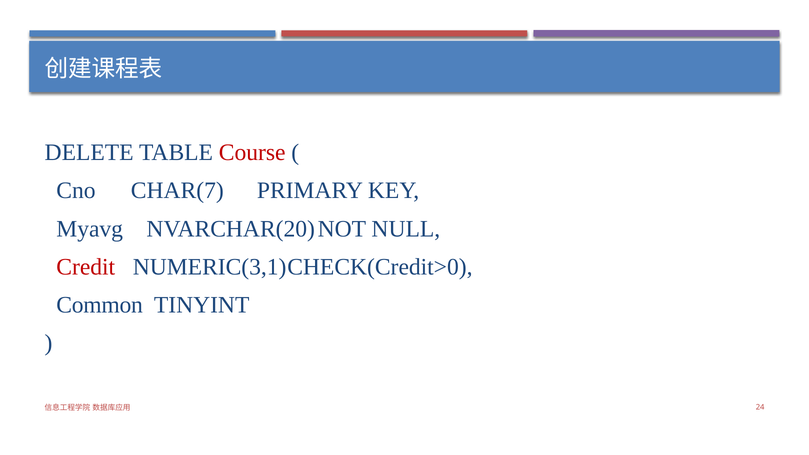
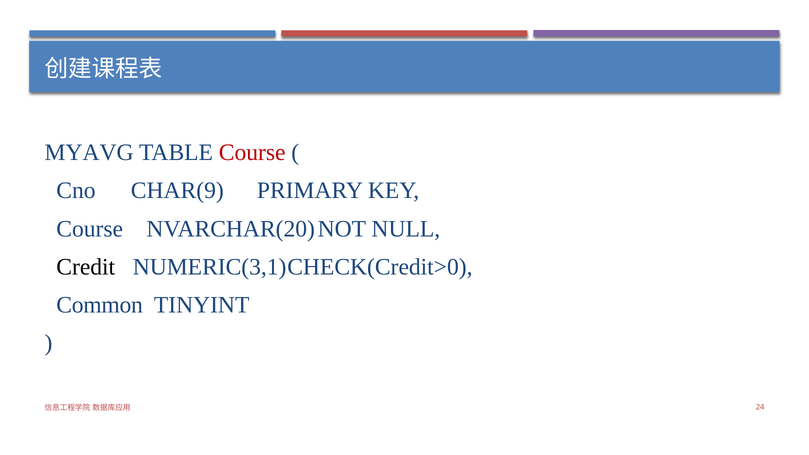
DELETE: DELETE -> MYAVG (89, 152)
CHAR(7: CHAR(7 -> CHAR(9 (177, 191)
Myavg: Myavg -> Course (90, 229)
Credit colour: red -> black (86, 267)
